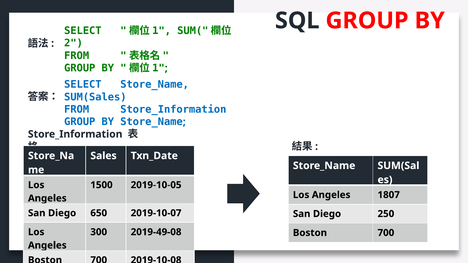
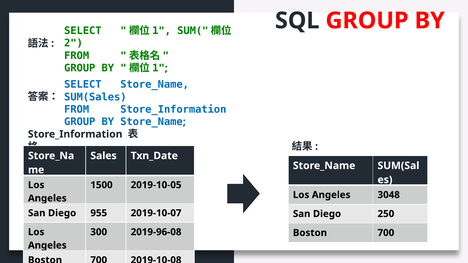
1807: 1807 -> 3048 (389, 195)
650: 650 -> 955 (99, 213)
2019-49-08: 2019-49-08 -> 2019-96-08 (156, 232)
